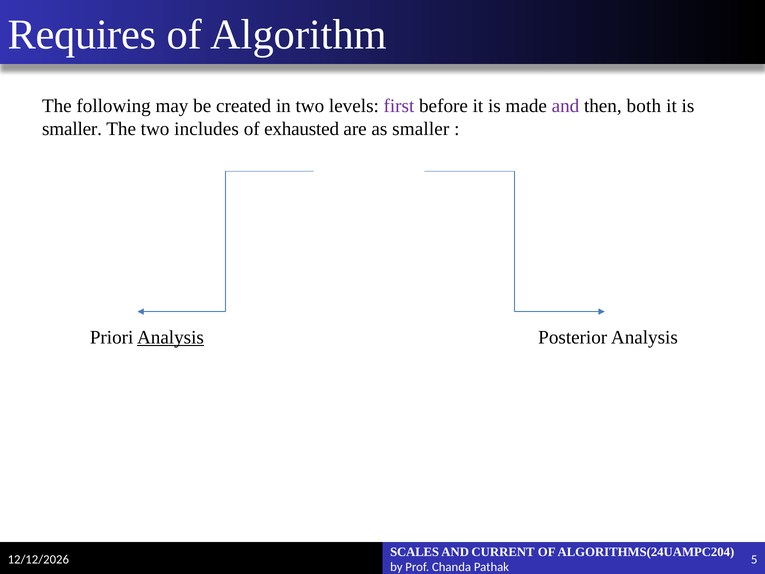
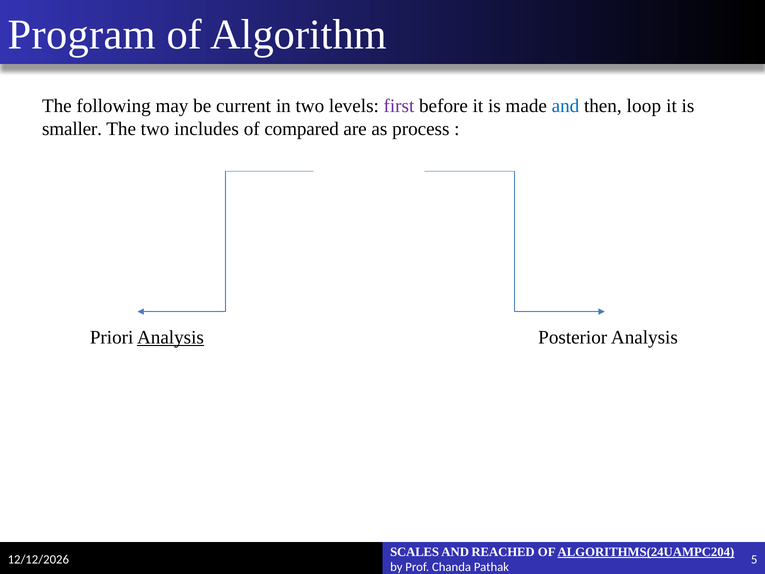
Requires: Requires -> Program (82, 35)
created: created -> current (244, 106)
and colour: purple -> blue (565, 106)
both: both -> loop (644, 106)
exhausted: exhausted -> compared (302, 129)
as smaller: smaller -> process (421, 129)
CURRENT: CURRENT -> REACHED (503, 552)
ALGORITHMS(24UAMPC204 underline: none -> present (646, 552)
